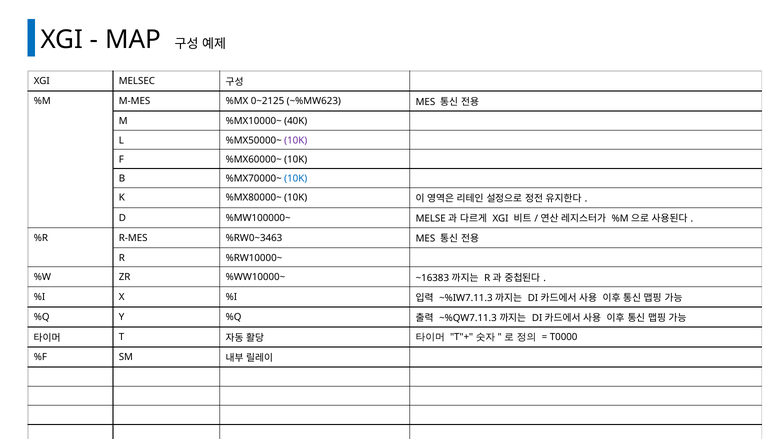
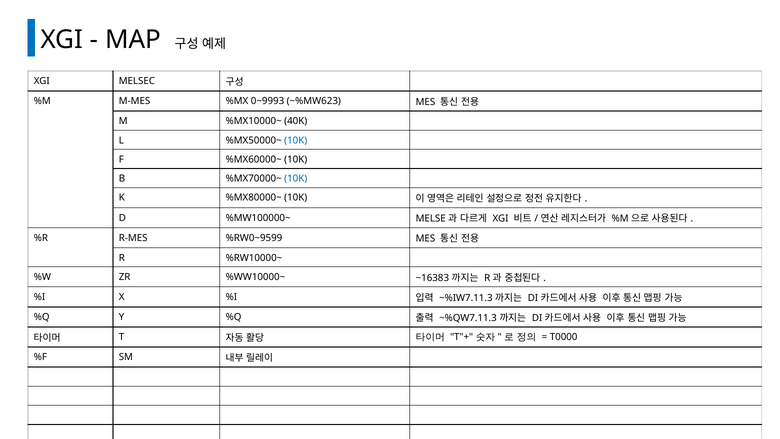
0~2125: 0~2125 -> 0~9993 (268, 101)
10K colour: purple -> blue (296, 140)
%RW0~3463: %RW0~3463 -> %RW0~9599 (254, 238)
